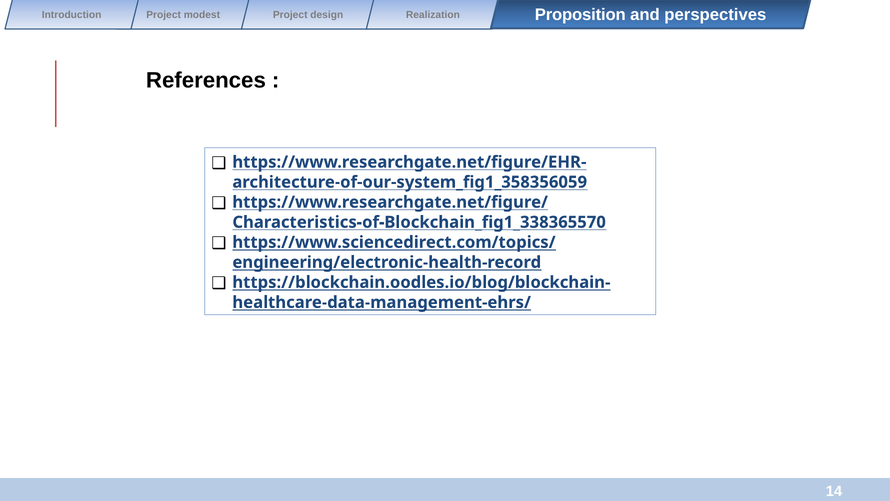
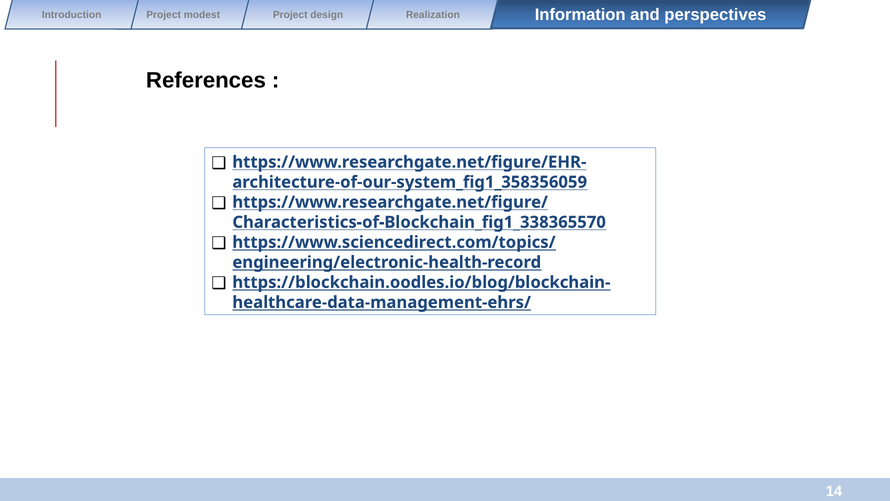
Proposition: Proposition -> Information (580, 15)
